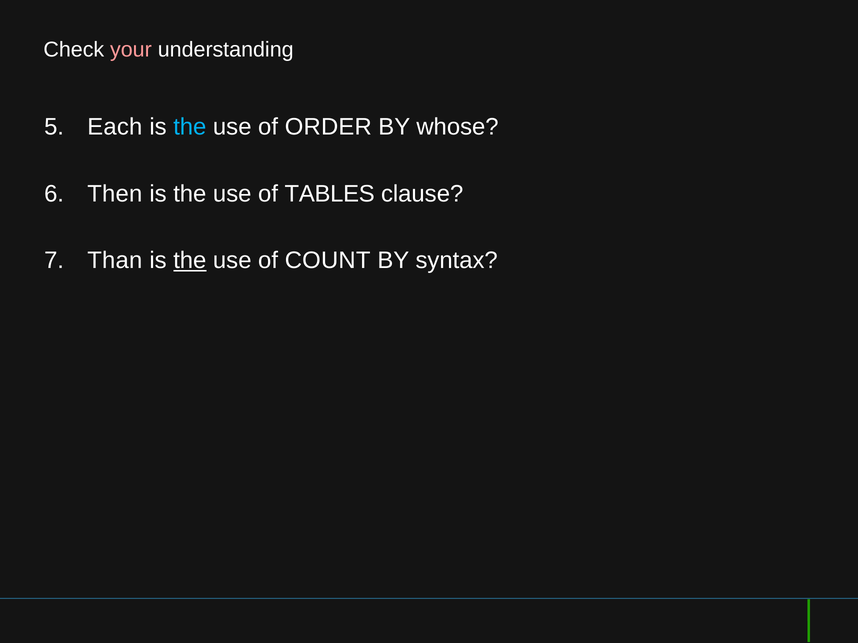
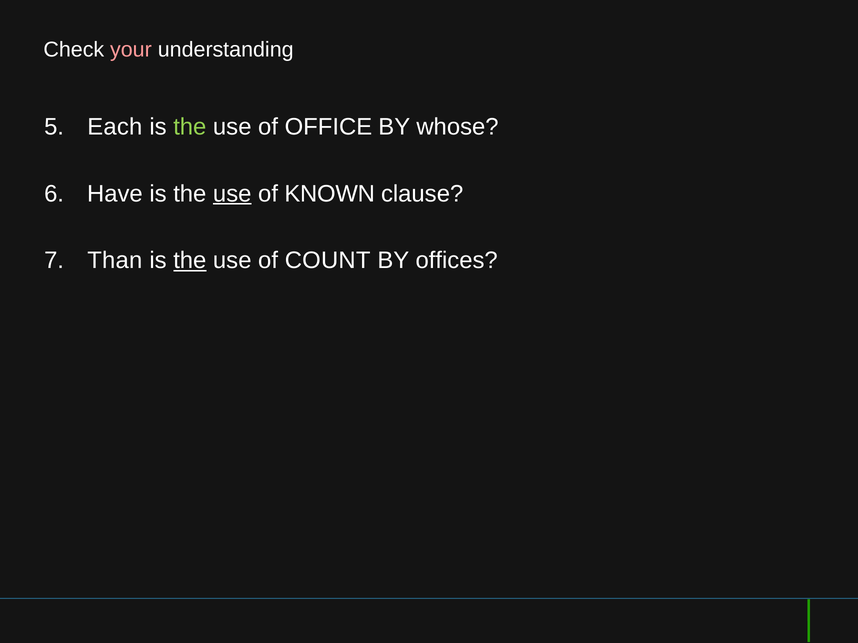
the colour: light blue -> light green (190, 127)
ORDER: ORDER -> OFFICE (328, 127)
Then: Then -> Have (115, 194)
use underline: none -> present (232, 194)
TABLES: TABLES -> KNOWN (330, 194)
syntax: syntax -> offices (457, 261)
